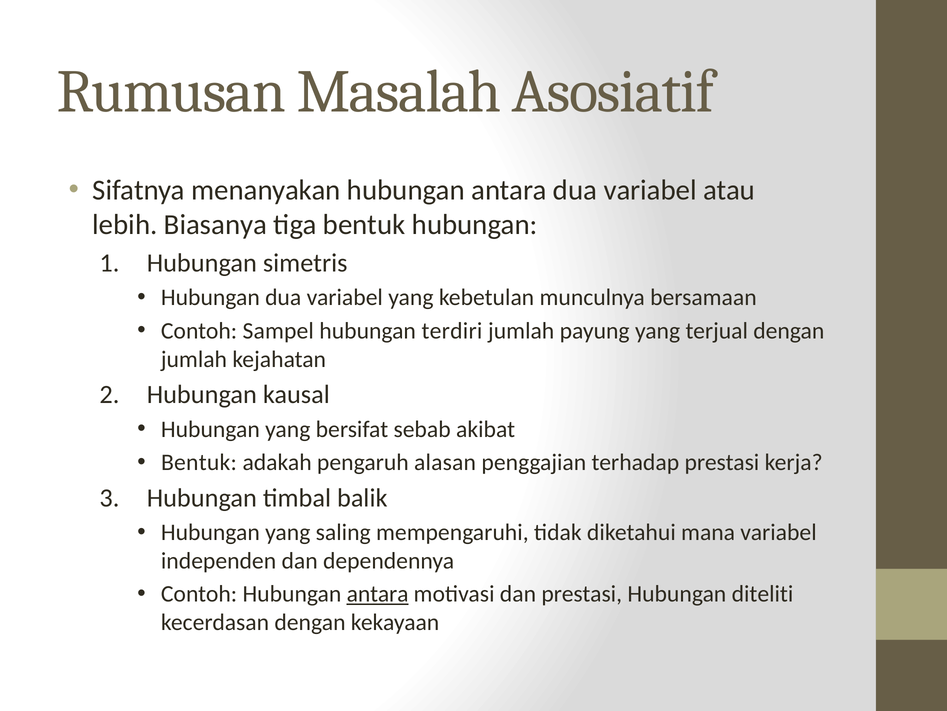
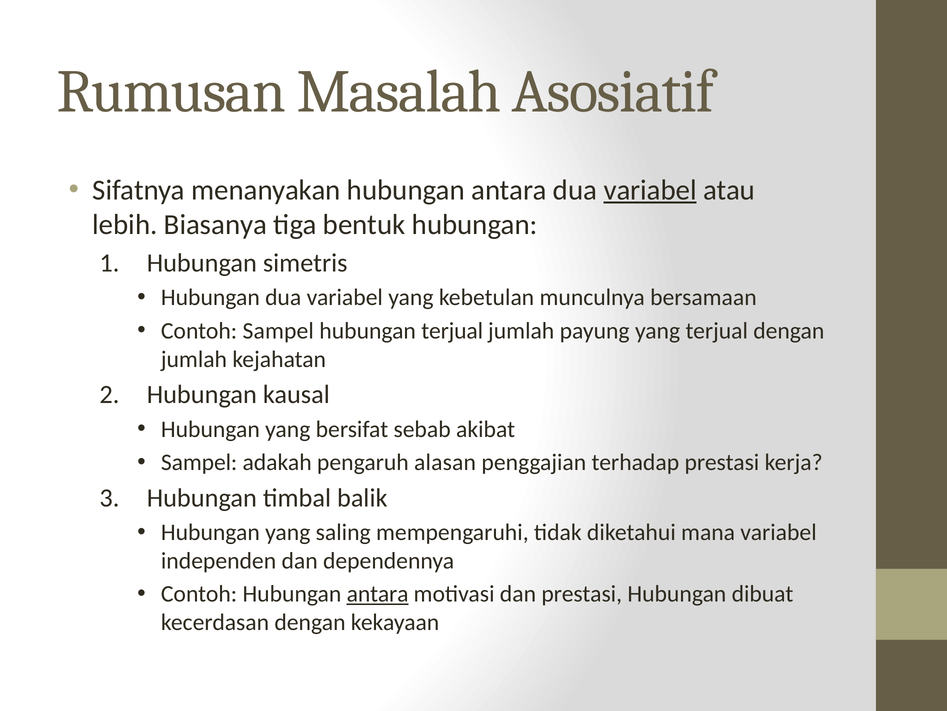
variabel underline: none -> present (650, 190)
hubungan terdiri: terdiri -> terjual (452, 330)
Bentuk: Bentuk -> Sampel (199, 462)
diteliti: diteliti -> dibuat (762, 594)
